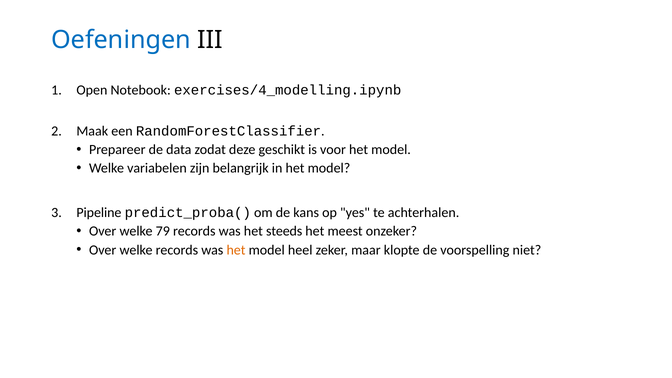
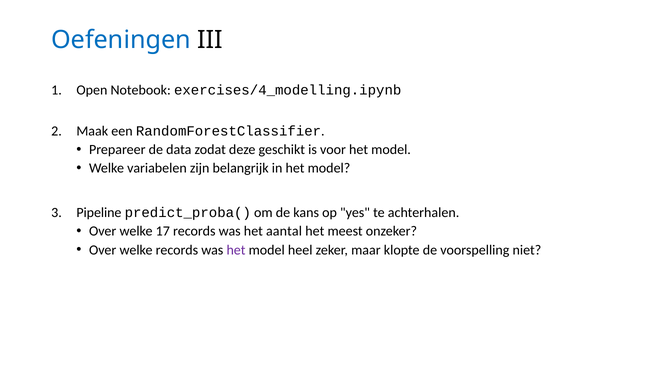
79: 79 -> 17 (163, 231)
steeds: steeds -> aantal (284, 231)
het colour: orange -> purple (236, 250)
